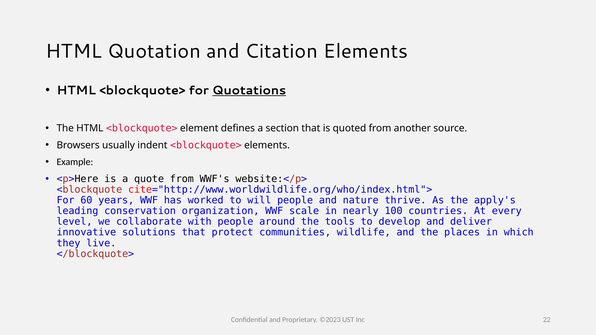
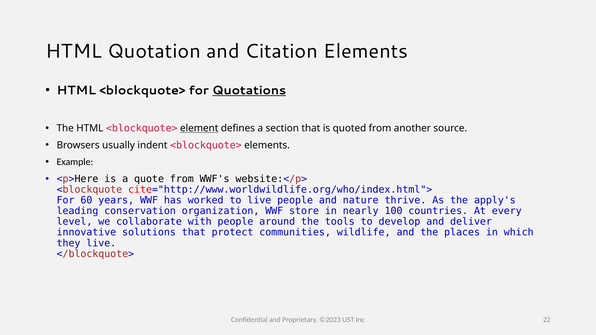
element underline: none -> present (199, 128)
to will: will -> live (259, 200)
scale: scale -> store (304, 211)
